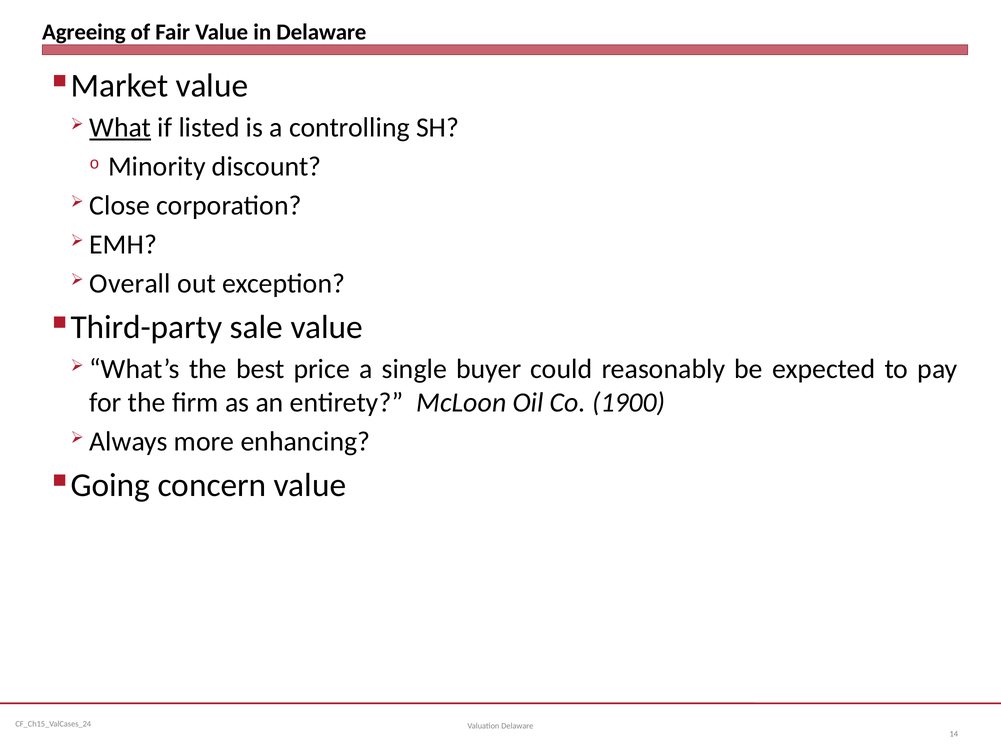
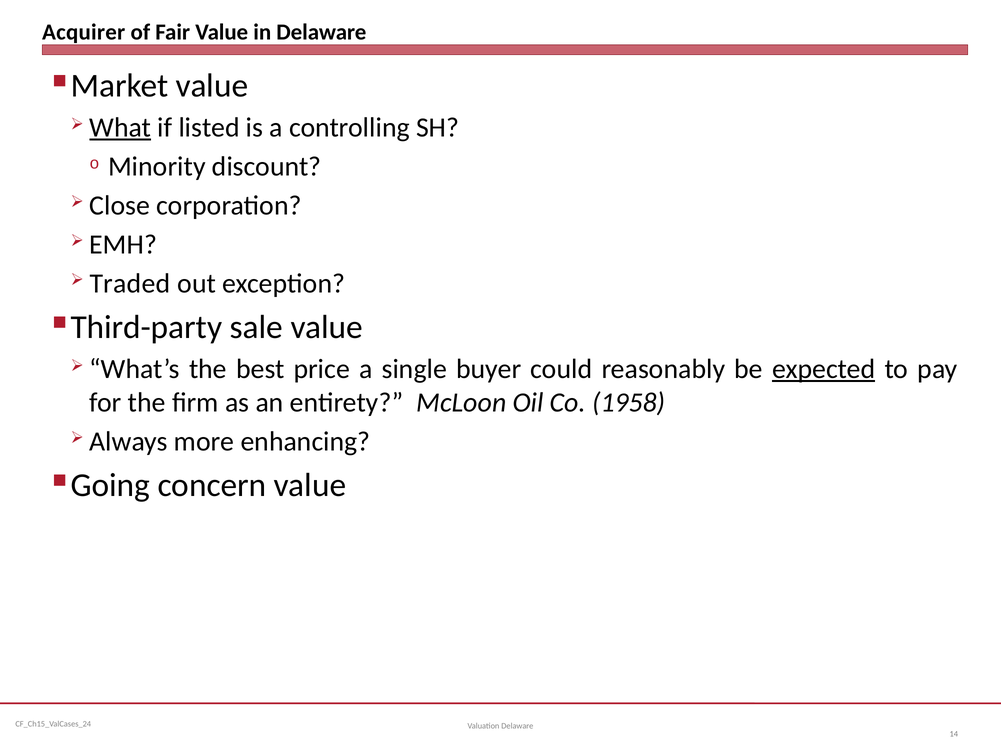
Agreeing: Agreeing -> Acquirer (84, 32)
Overall: Overall -> Traded (130, 283)
expected underline: none -> present (824, 369)
1900: 1900 -> 1958 (629, 402)
